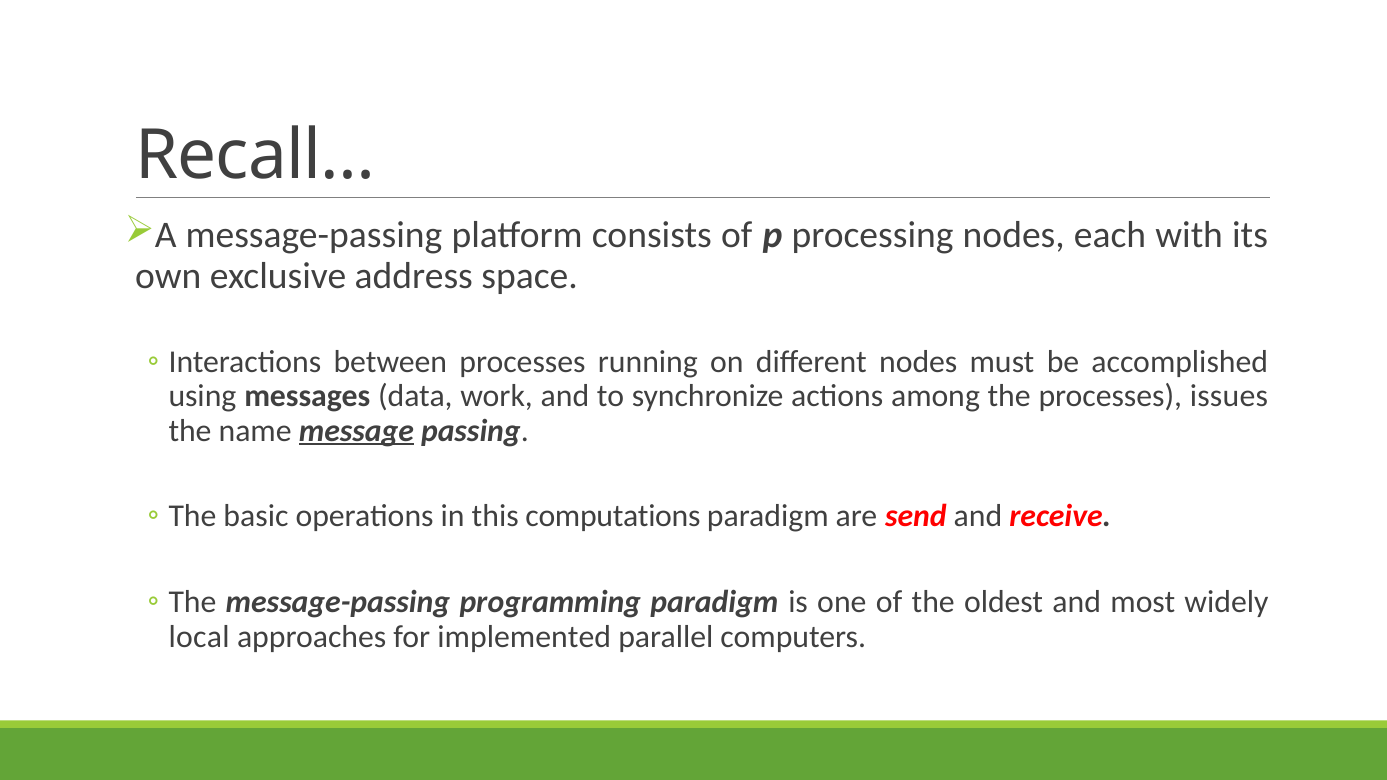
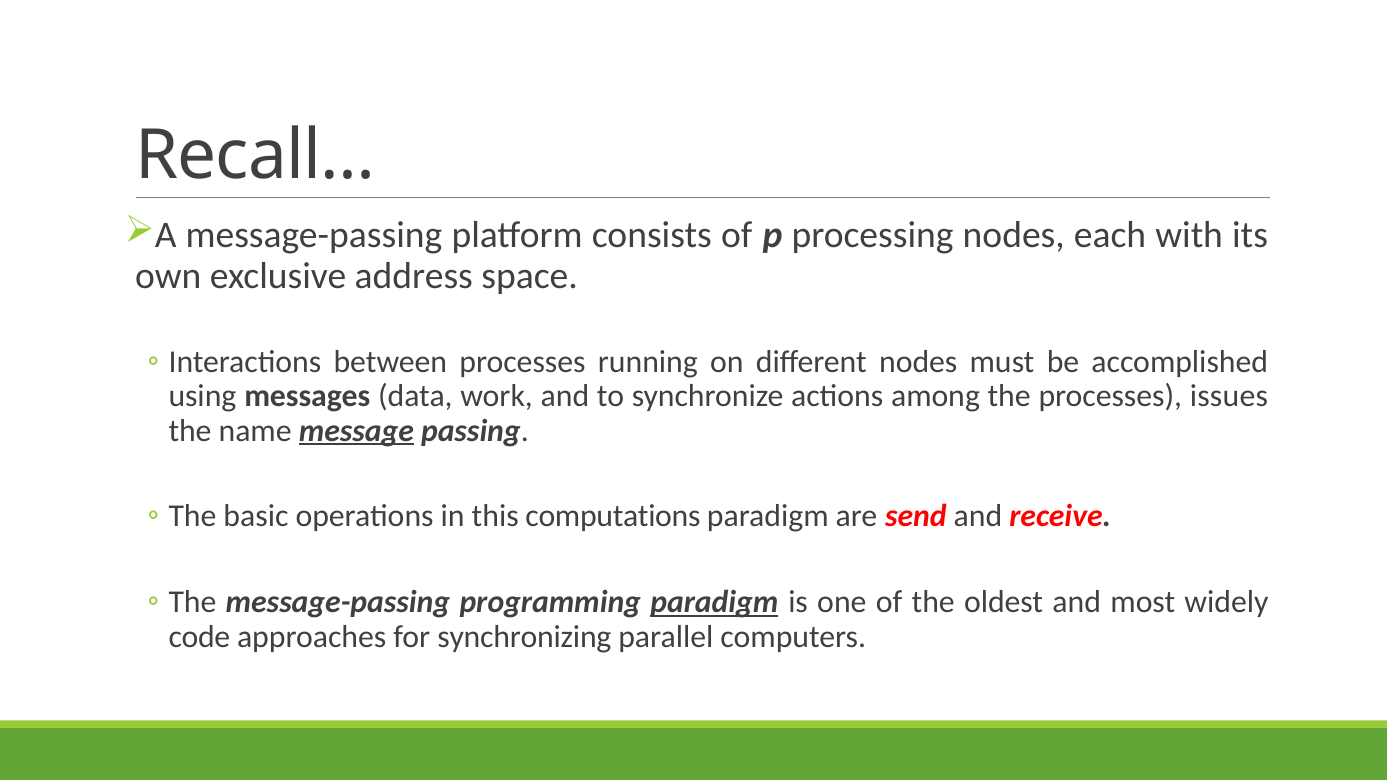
paradigm underline: none -> present (714, 603)
local: local -> code (199, 637)
implemented: implemented -> synchronizing (524, 637)
